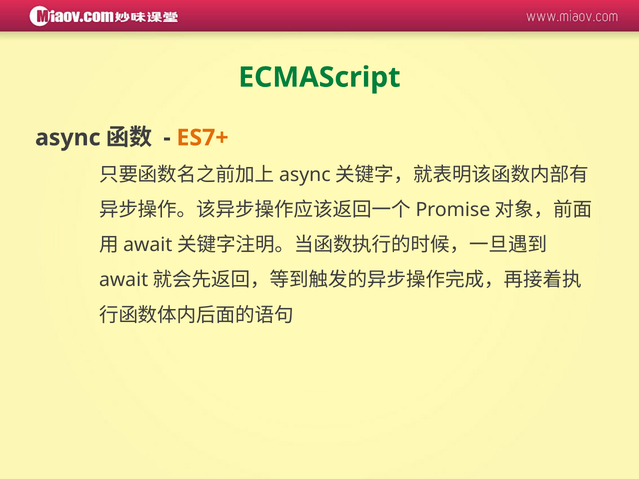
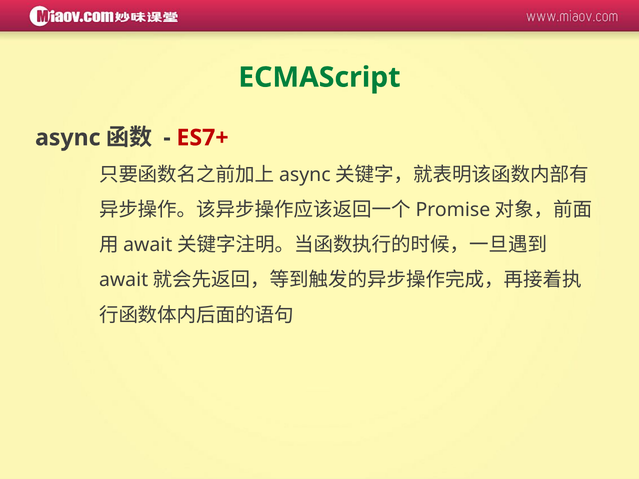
ES7+ colour: orange -> red (202, 138)
